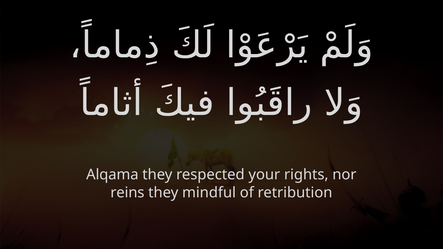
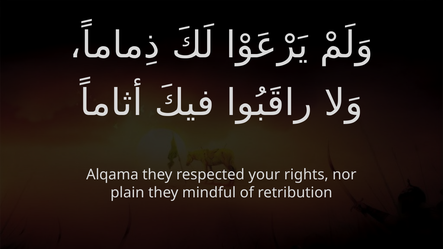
reins: reins -> plain (127, 193)
